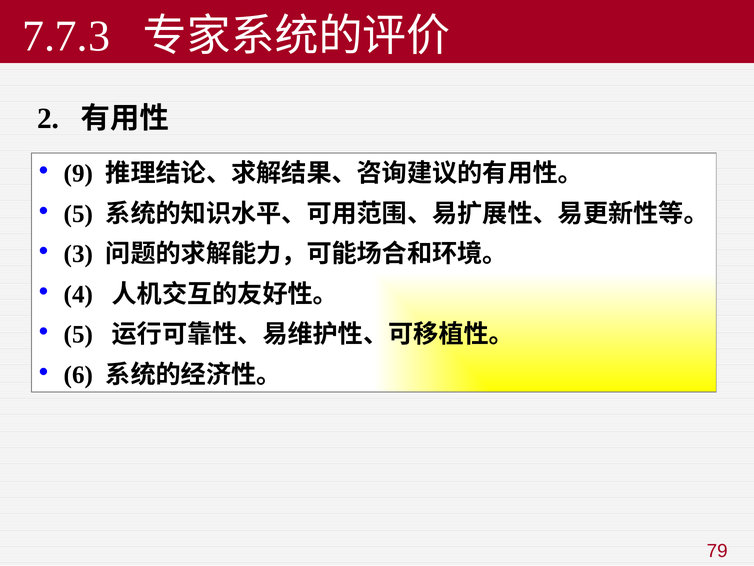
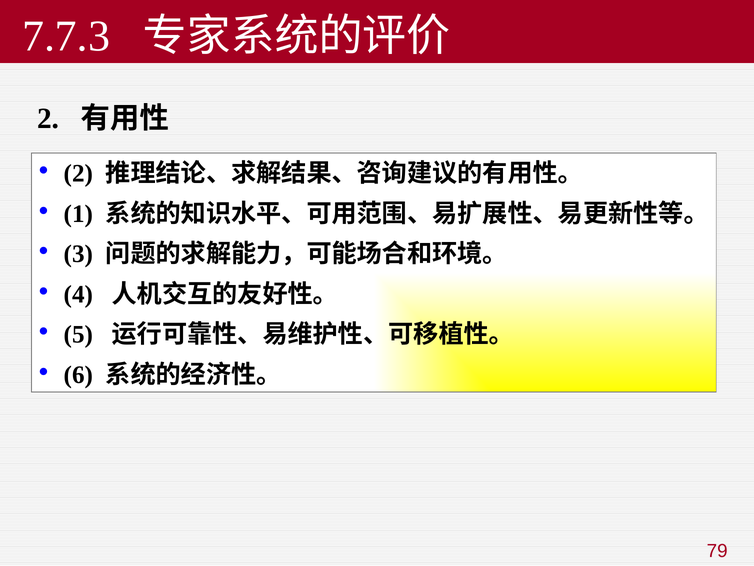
9: 9 -> 2 (79, 173)
5: 5 -> 1 (79, 214)
